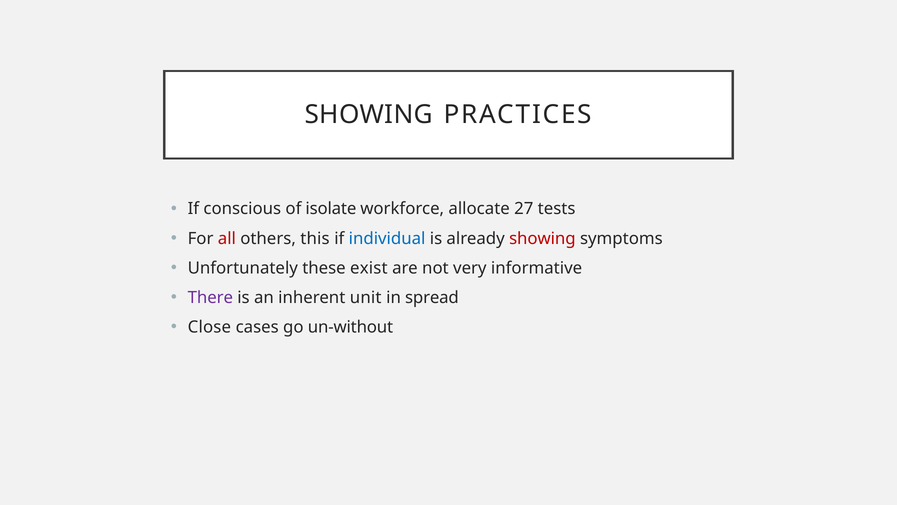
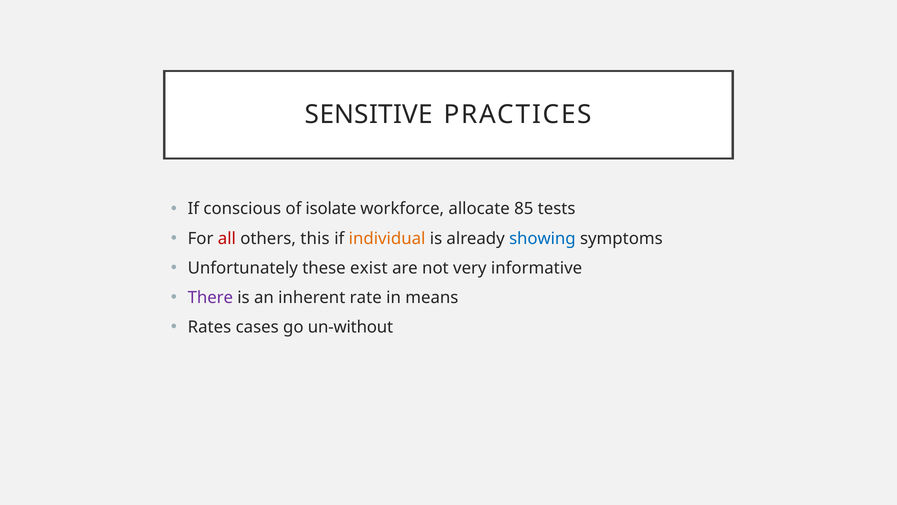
SHOWING: SHOWING -> SENSITIVE (369, 115)
27: 27 -> 85 (524, 209)
individual colour: blue -> orange (387, 238)
showing colour: red -> blue (542, 238)
unit: unit -> rate (366, 297)
spread: spread -> means (432, 297)
Close: Close -> Rates (209, 327)
